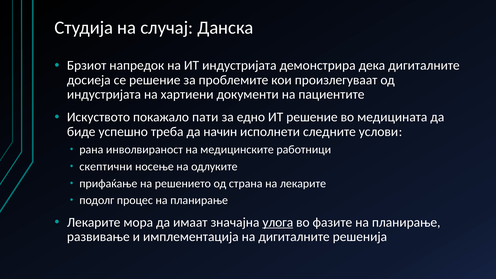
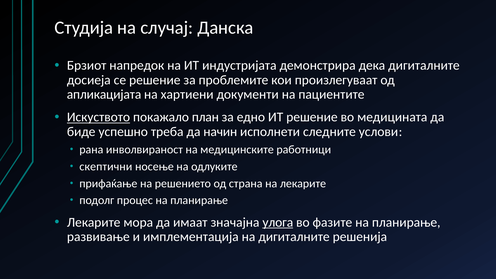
индустријата: индустријата -> апликацијата (104, 94)
Искуството underline: none -> present (99, 117)
пати: пати -> план (205, 117)
